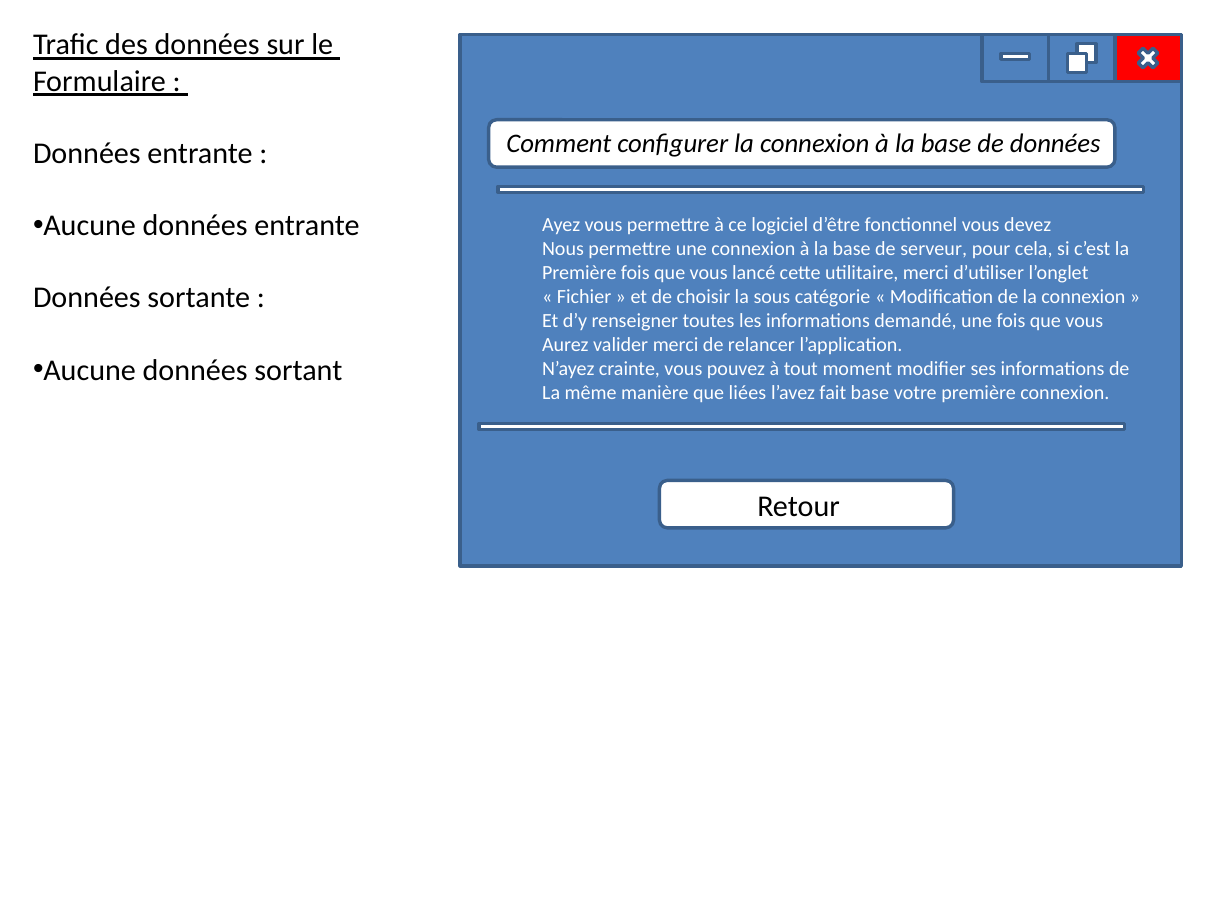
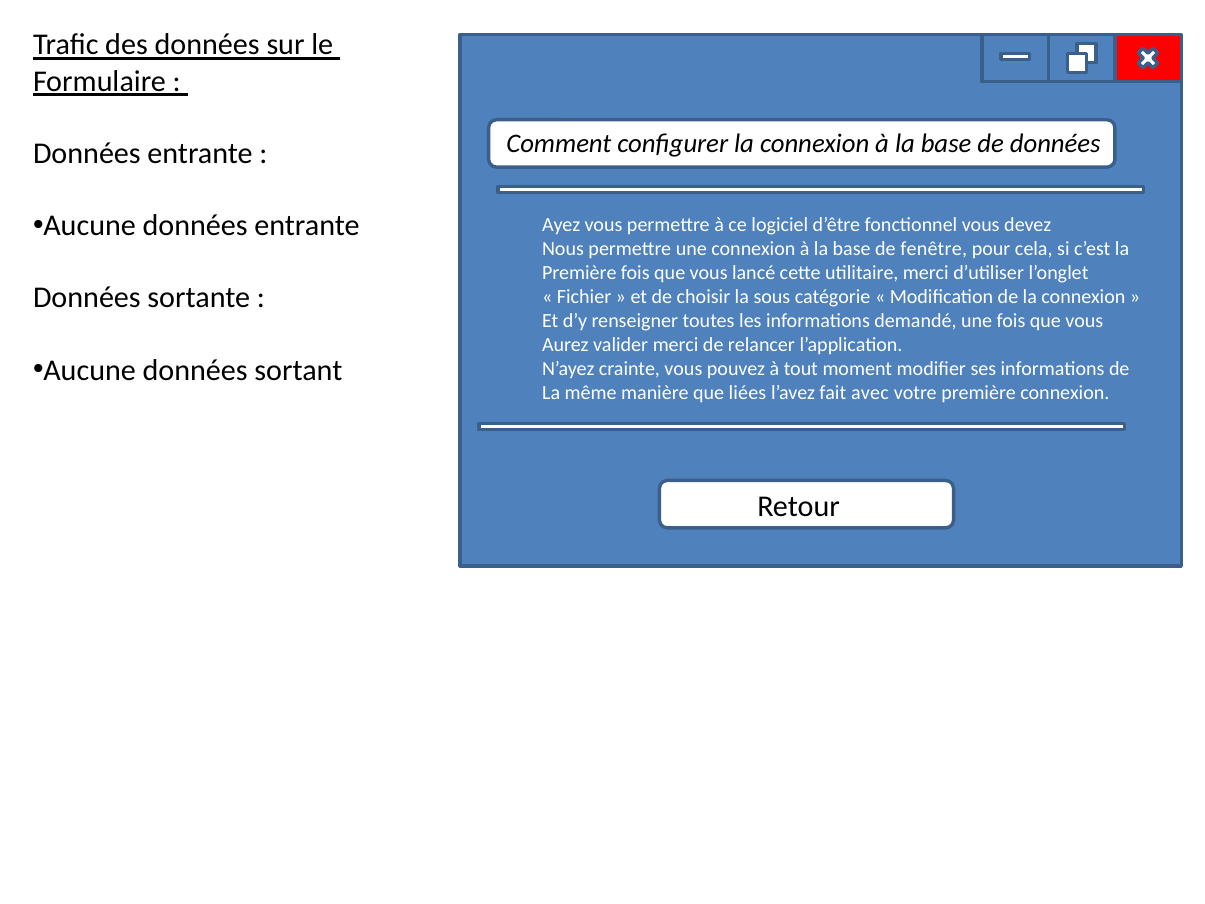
serveur: serveur -> fenêtre (934, 249)
fait base: base -> avec (870, 393)
